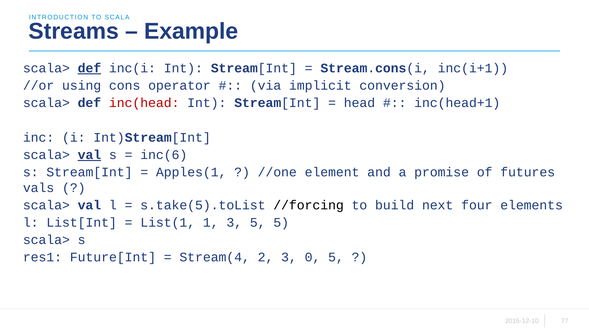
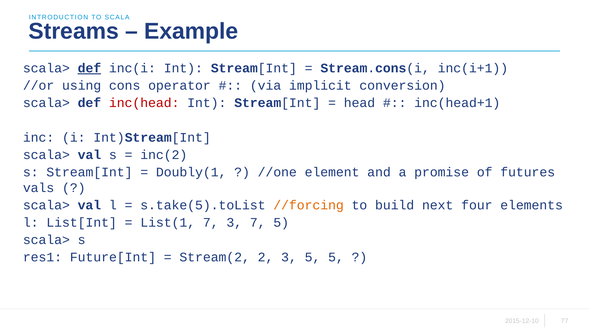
val underline: present -> none (89, 155)
inc(6: inc(6 -> inc(2 (164, 155)
Apples(1: Apples(1 -> Doubly(1 (191, 172)
//forcing colour: black -> orange (309, 205)
List(1 1: 1 -> 7 (211, 223)
3 5: 5 -> 7 (258, 223)
Stream(4: Stream(4 -> Stream(2 (215, 257)
3 0: 0 -> 5 (313, 257)
